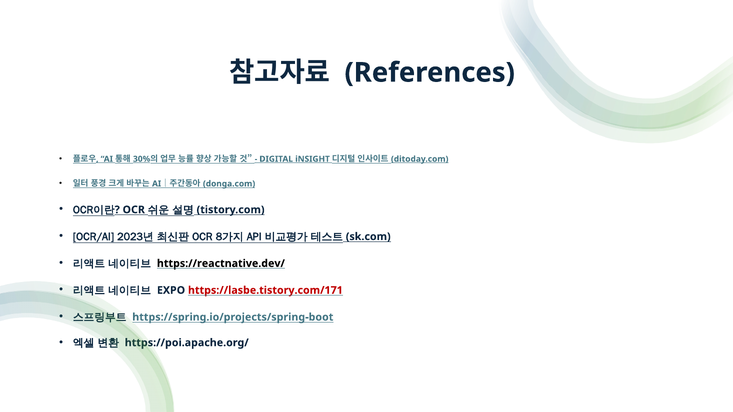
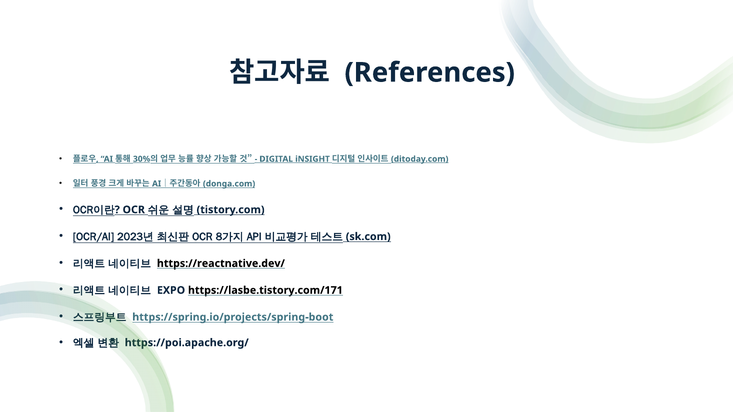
https://lasbe.tistory.com/171 colour: red -> black (265, 290)
